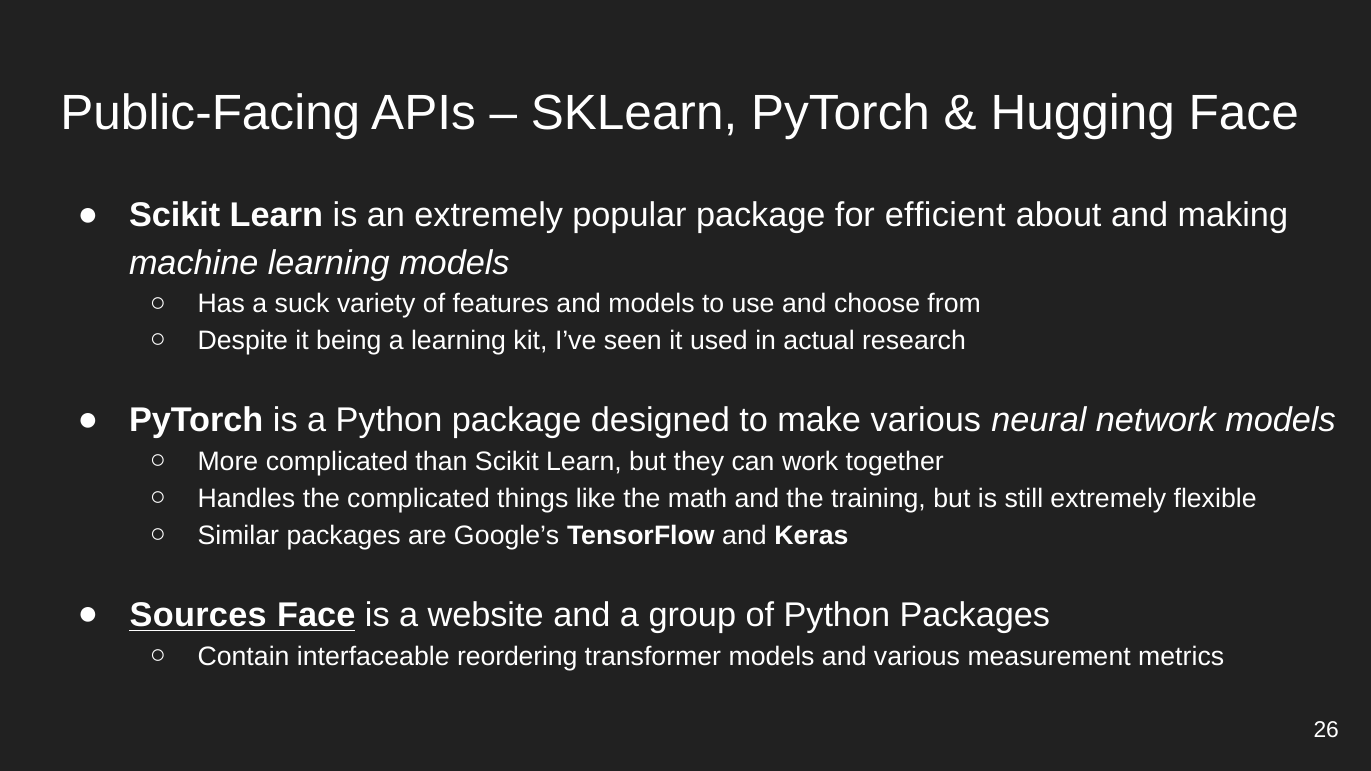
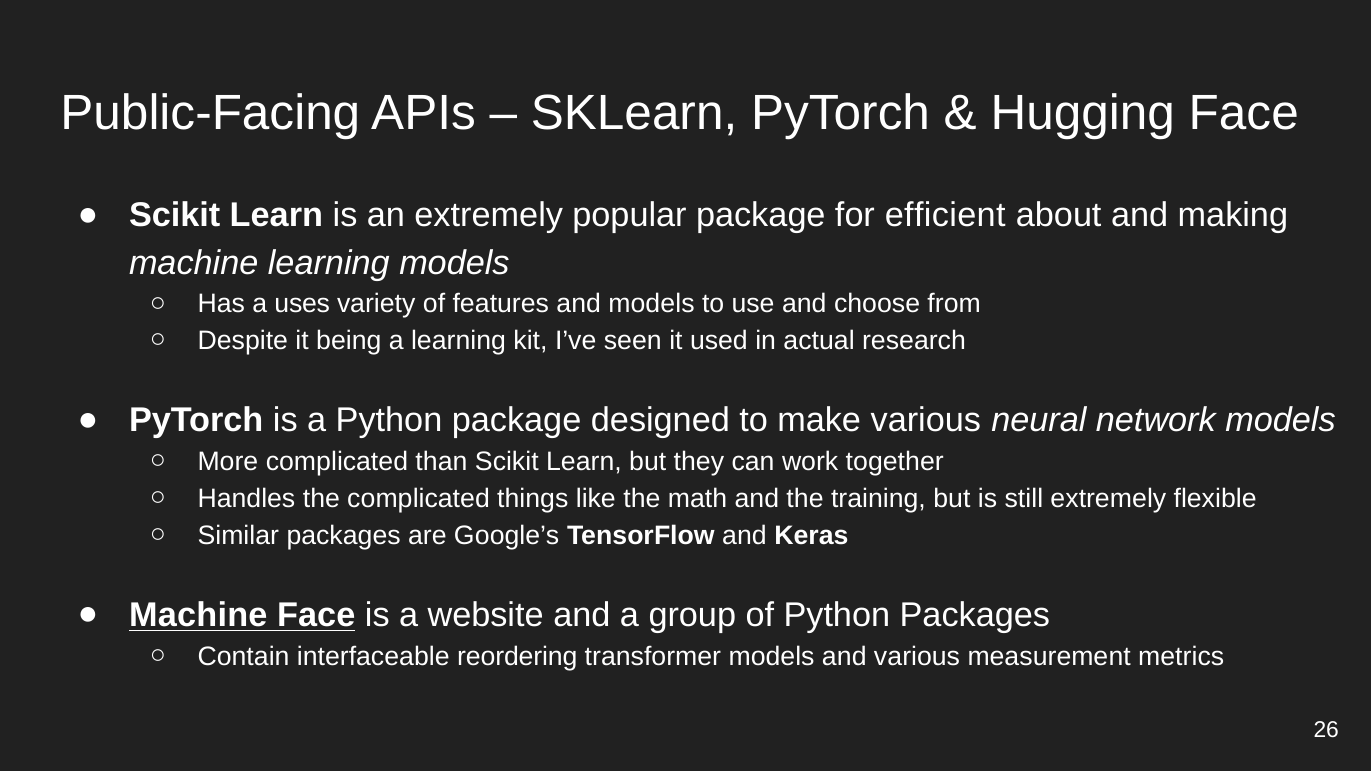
suck: suck -> uses (302, 304)
Sources: Sources -> Machine (198, 616)
